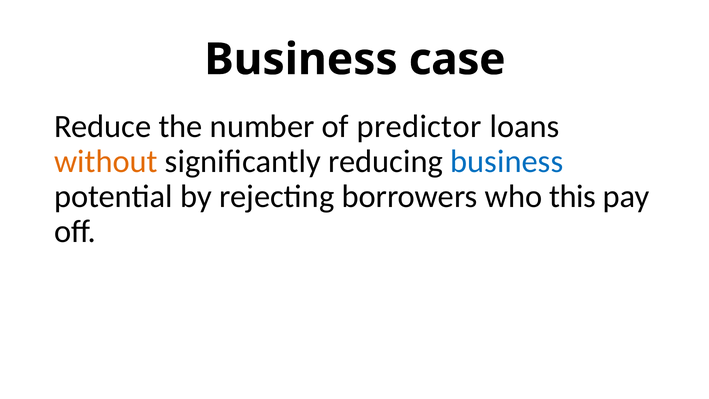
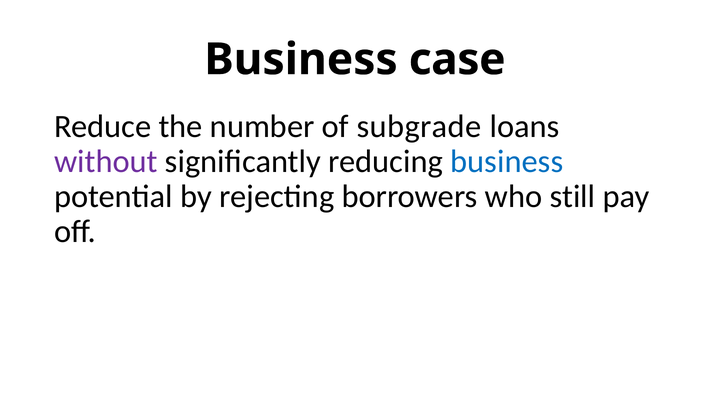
predictor: predictor -> subgrade (419, 126)
without colour: orange -> purple (106, 161)
this: this -> still (572, 197)
